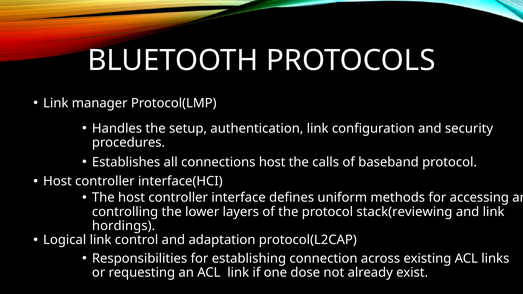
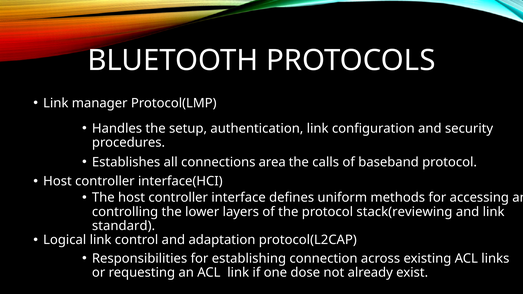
connections host: host -> area (272, 162)
hordings: hordings -> standard (124, 226)
